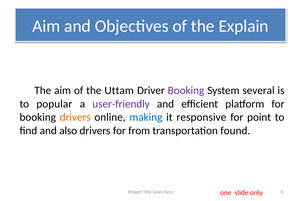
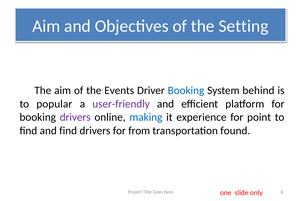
Explain: Explain -> Setting (244, 26)
Uttam: Uttam -> Events (119, 90)
Booking colour: purple -> blue (186, 90)
several: several -> behind (258, 90)
drivers colour: orange -> purple (75, 117)
responsive: responsive -> experience (201, 117)
and also: also -> find (68, 130)
